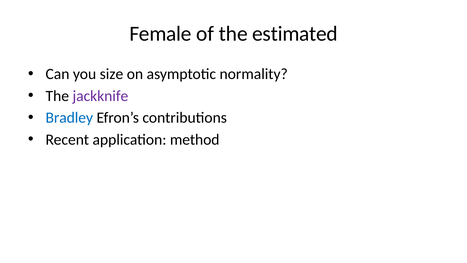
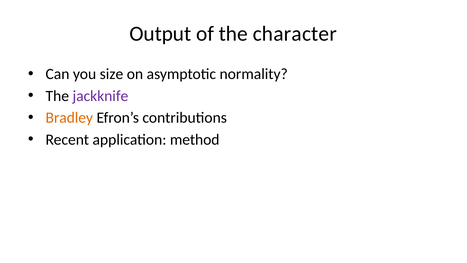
Female: Female -> Output (160, 34)
estimated: estimated -> character (295, 34)
Bradley colour: blue -> orange (69, 118)
